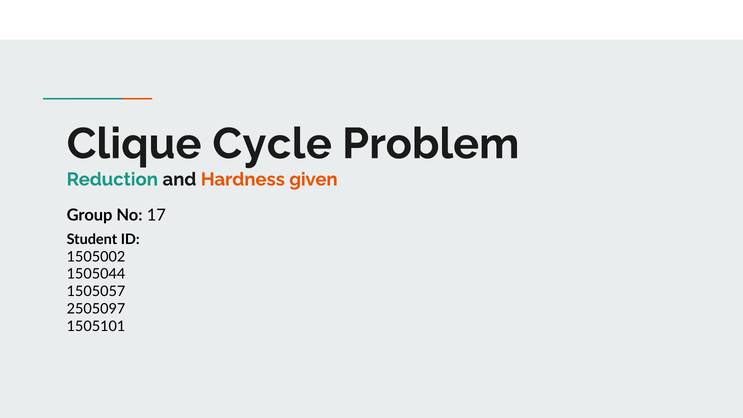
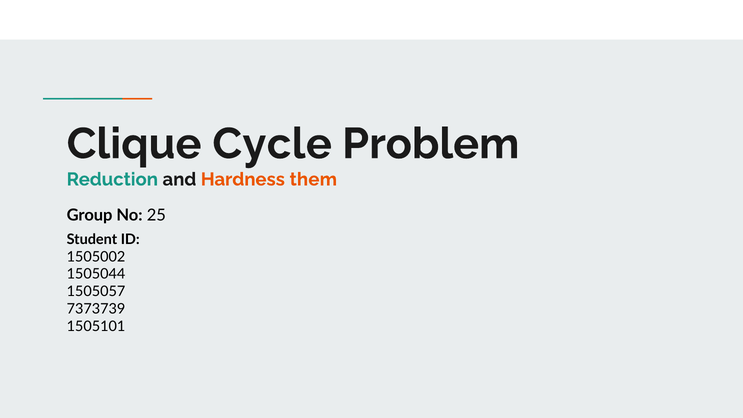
given: given -> them (313, 179)
17: 17 -> 25 (156, 215)
2505097: 2505097 -> 7373739 (96, 309)
